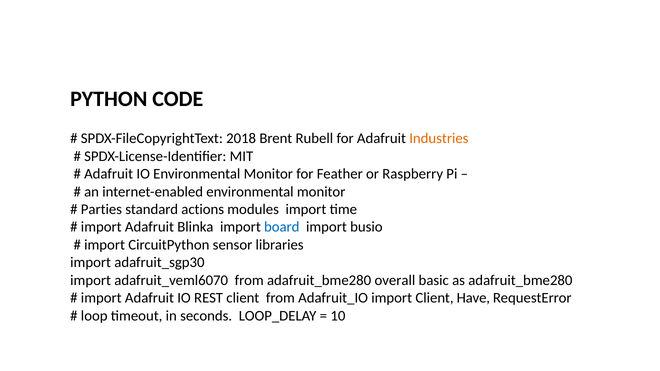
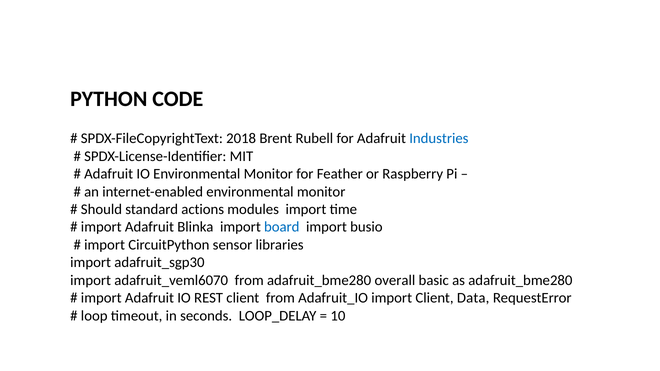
Industries colour: orange -> blue (439, 139)
Parties: Parties -> Should (101, 209)
Have: Have -> Data (473, 298)
